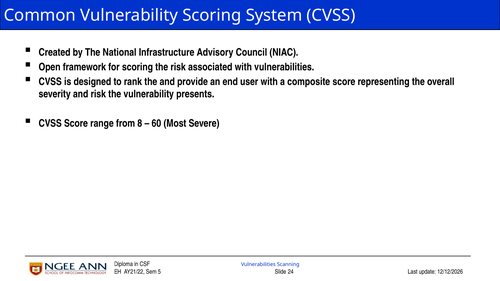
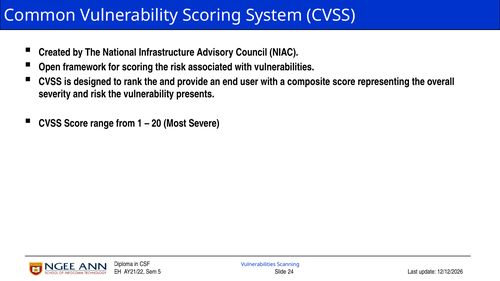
8: 8 -> 1 (140, 123)
60: 60 -> 20 (156, 123)
